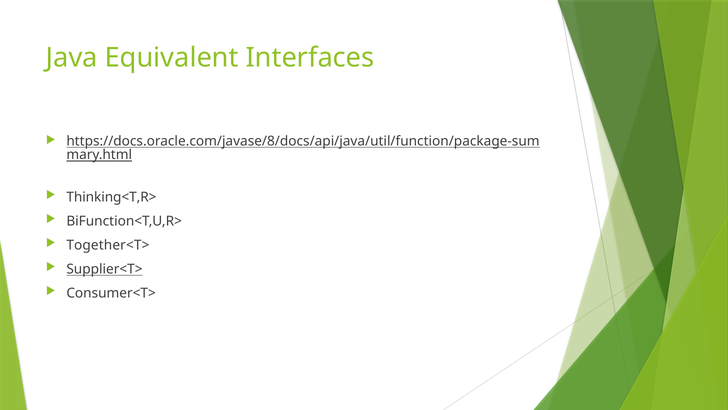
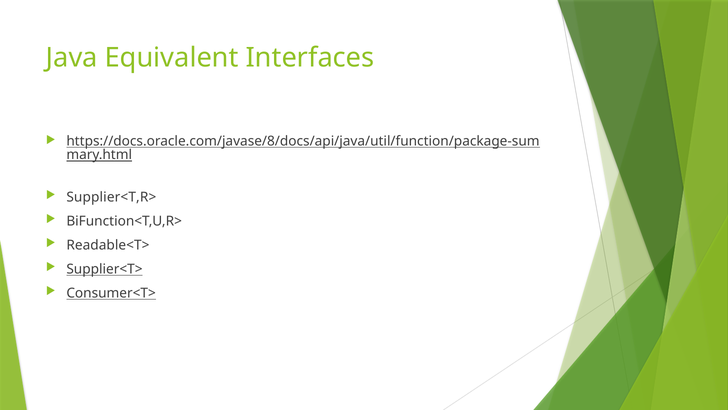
Thinking<T,R>: Thinking<T,R> -> Supplier<T,R> (111, 197)
Together<T>: Together<T> -> Readable<T> (108, 245)
Consumer<T> underline: none -> present (111, 293)
